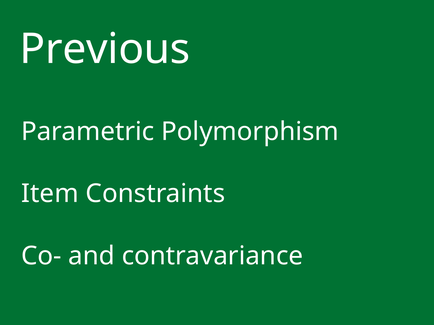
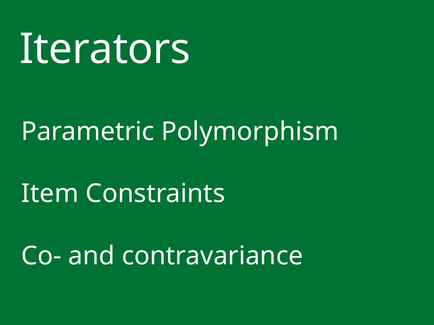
Previous: Previous -> Iterators (105, 49)
